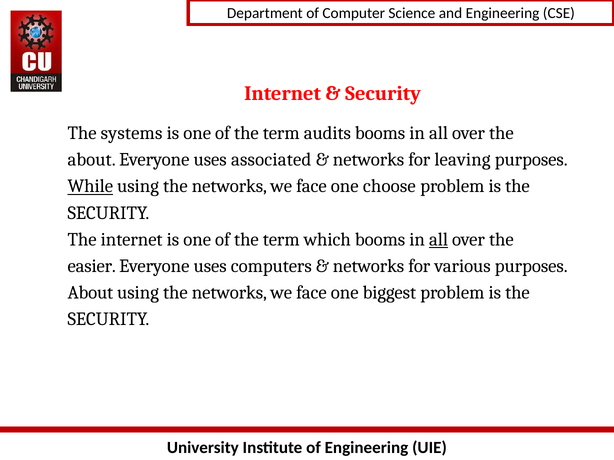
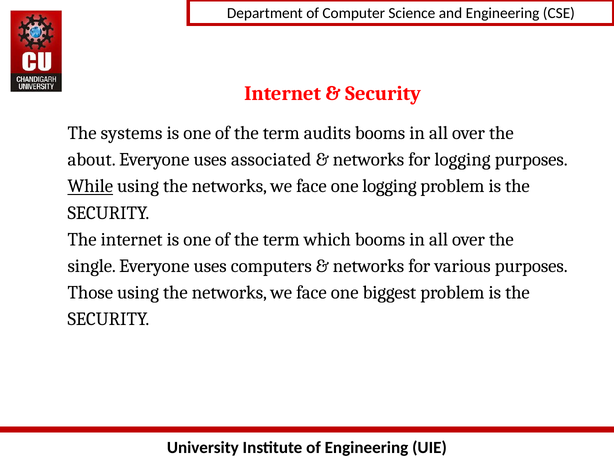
for leaving: leaving -> logging (462, 160)
one choose: choose -> logging (390, 186)
all underline: present -> none (439, 240)
easier: easier -> single (92, 266)
About: About -> Those (90, 293)
